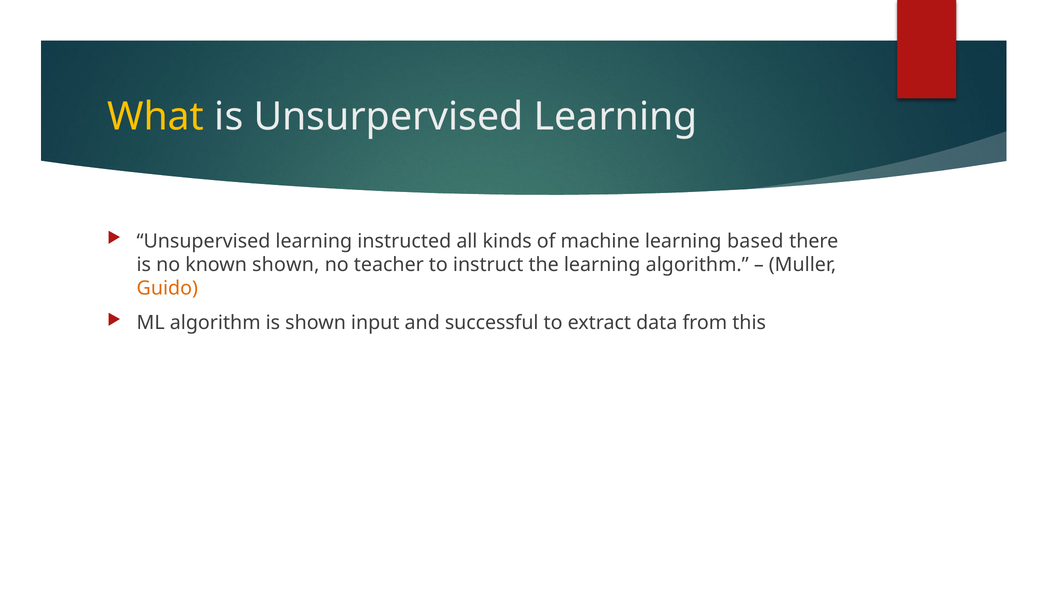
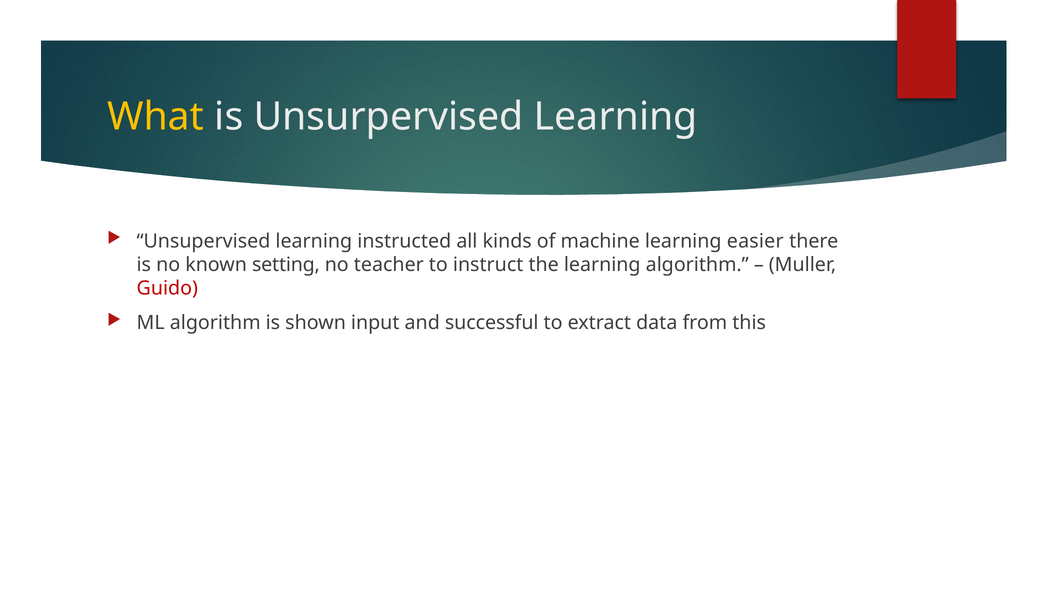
based: based -> easier (755, 241)
known shown: shown -> setting (286, 264)
Guido colour: orange -> red (167, 288)
